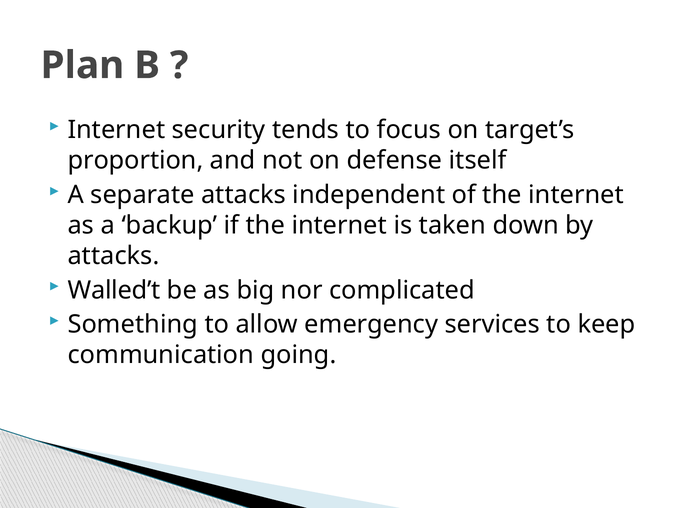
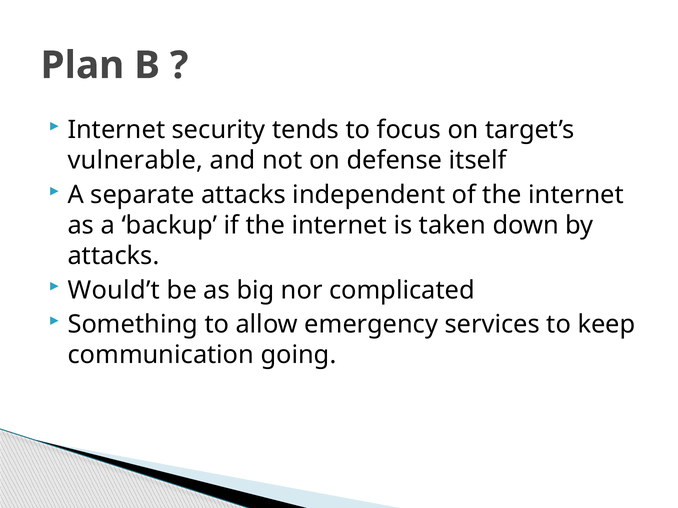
proportion: proportion -> vulnerable (135, 161)
Walled’t: Walled’t -> Would’t (114, 290)
